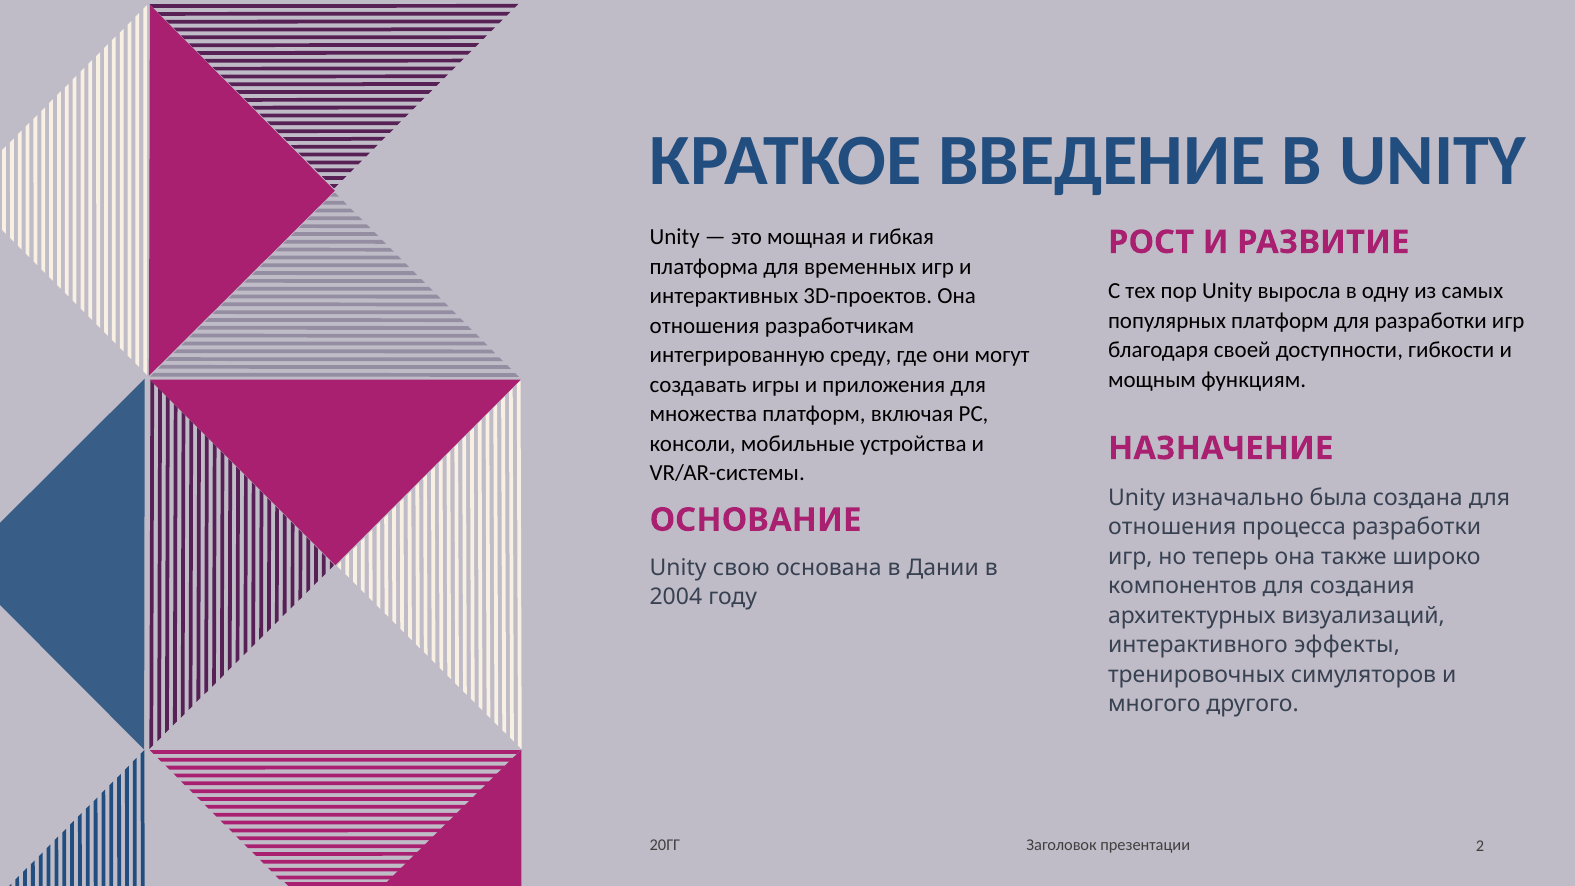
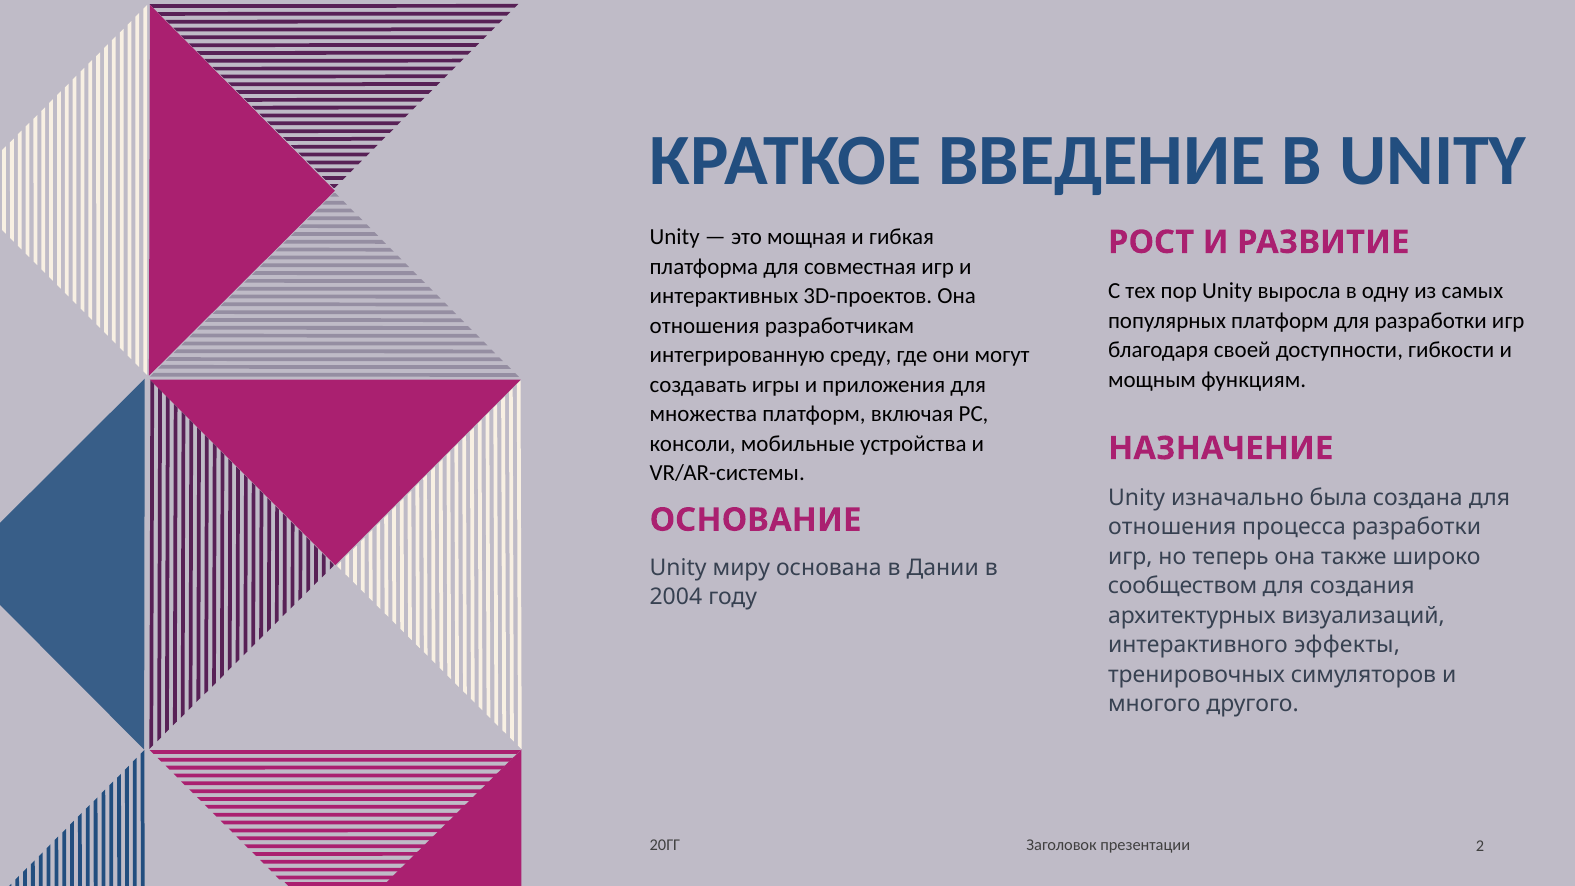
временных: временных -> совместная (860, 267)
свою: свою -> миру (741, 568)
компонентов: компонентов -> сообществом (1183, 586)
